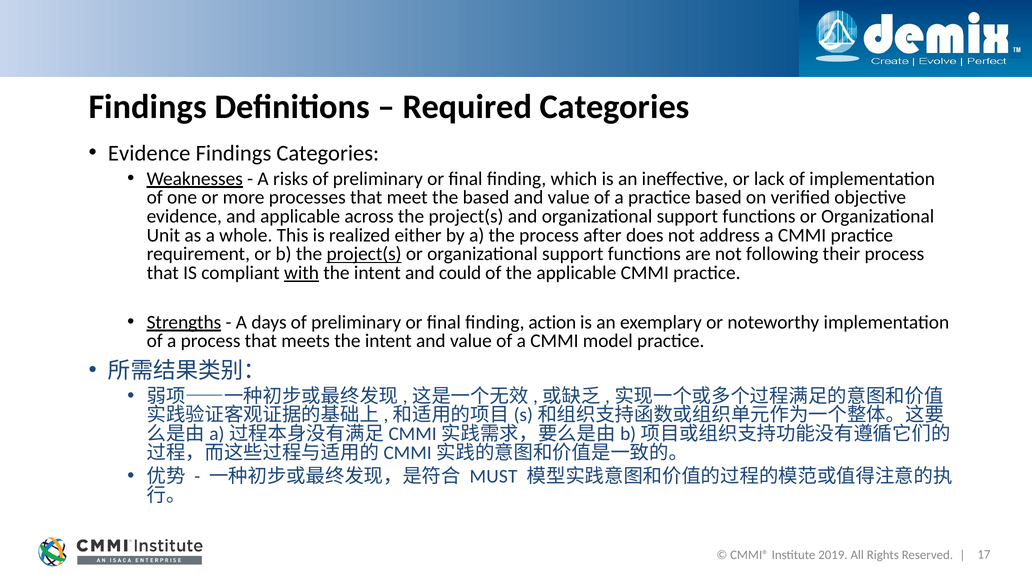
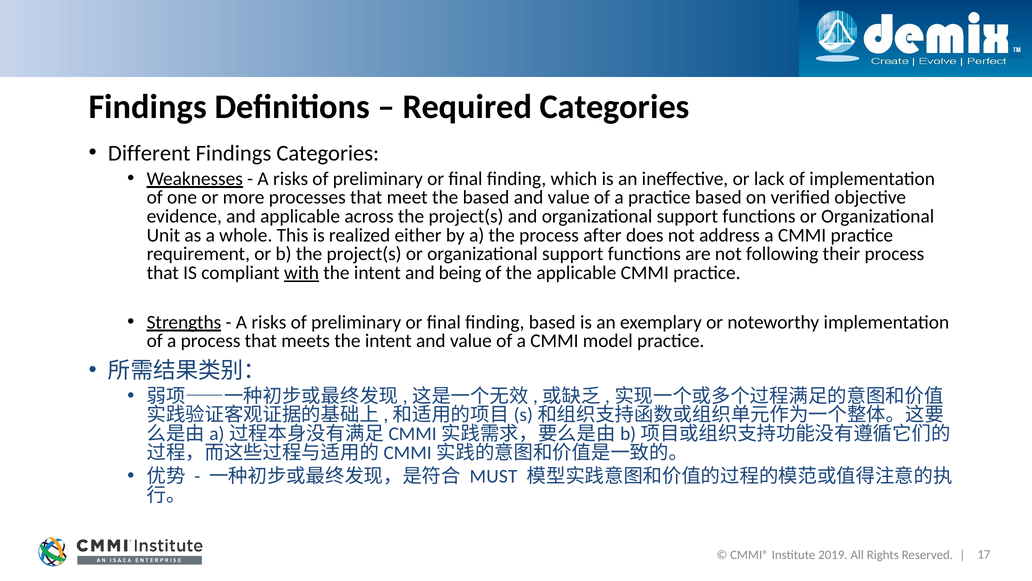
Evidence: Evidence -> Different (149, 153)
project(s underline: present -> none (364, 254)
could: could -> being (460, 273)
days: days -> risks (269, 322)
finding action: action -> based (552, 322)
